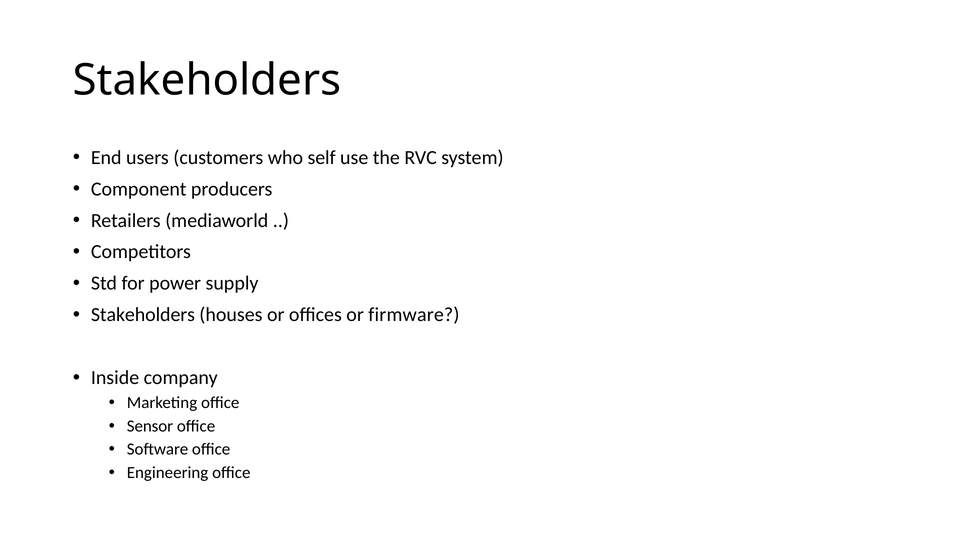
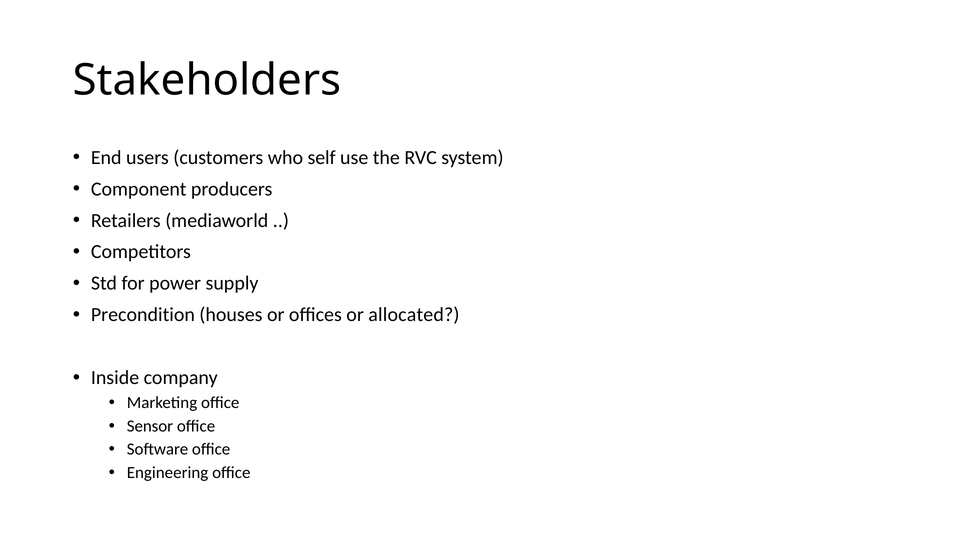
Stakeholders: Stakeholders -> Precondition (143, 315)
firmware: firmware -> allocated (414, 315)
